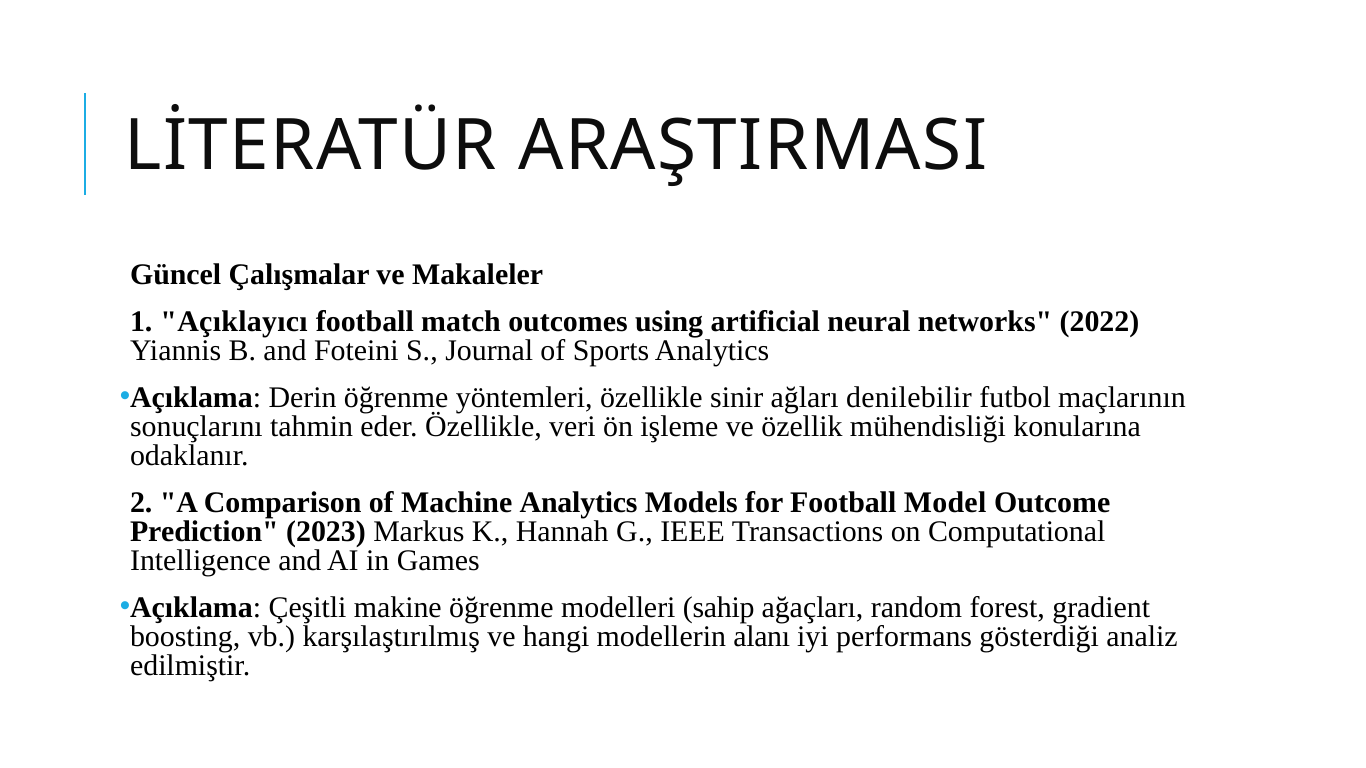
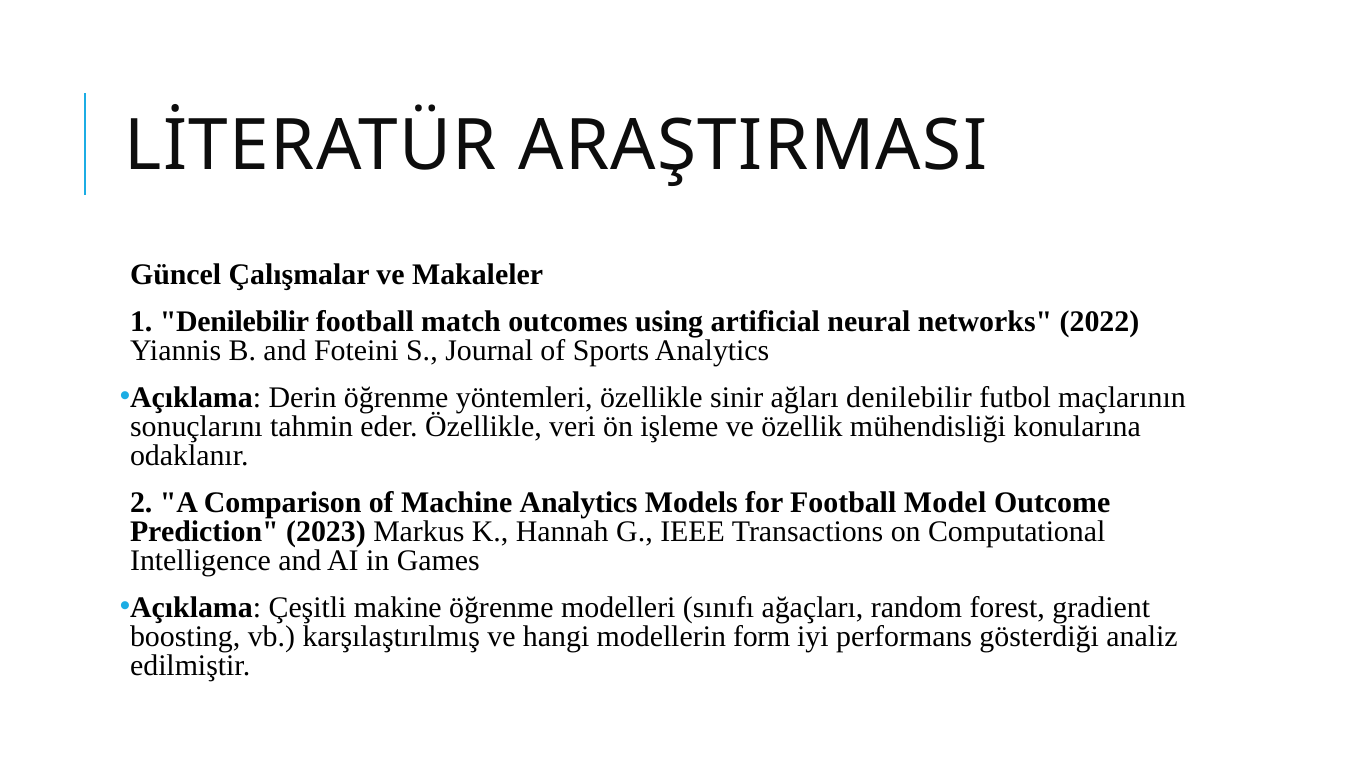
1 Açıklayıcı: Açıklayıcı -> Denilebilir (234, 322)
sahip: sahip -> sınıfı (719, 607)
alanı: alanı -> form (762, 636)
